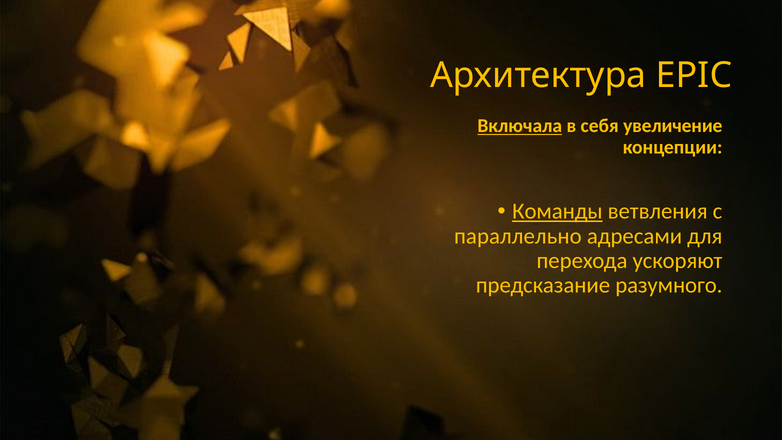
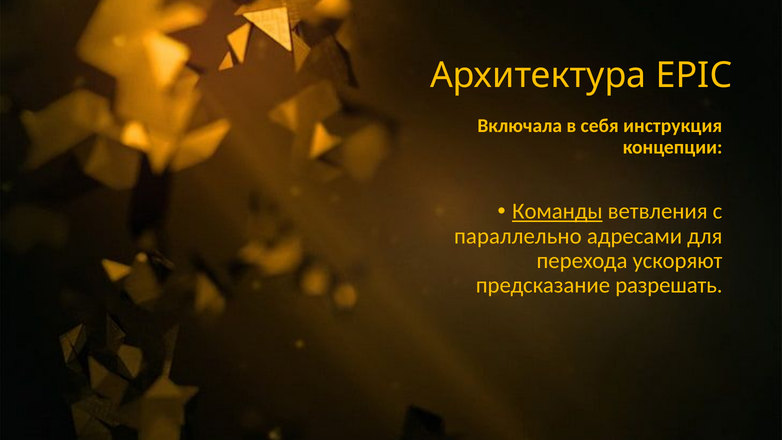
Включала underline: present -> none (520, 126)
увеличение: увеличение -> инструкция (673, 126)
разумного: разумного -> разрешать (669, 285)
